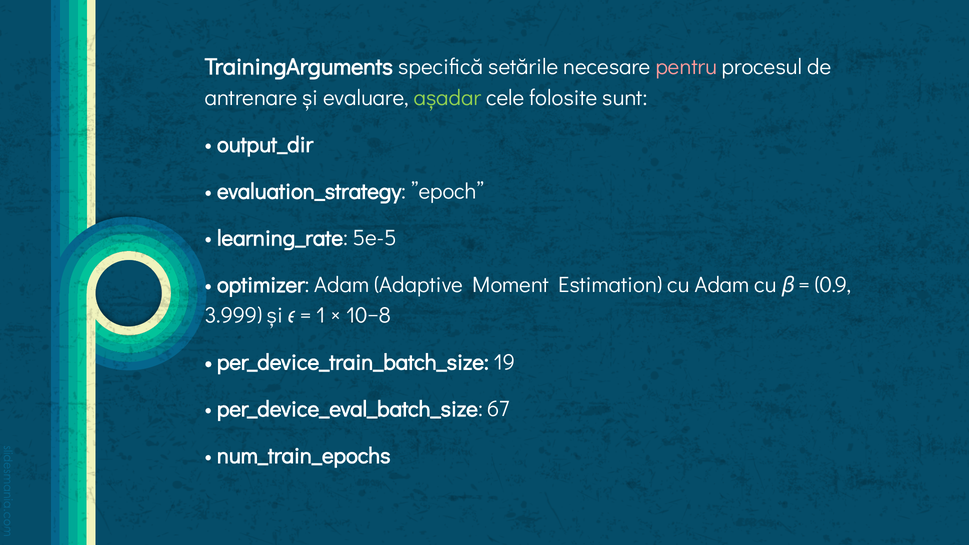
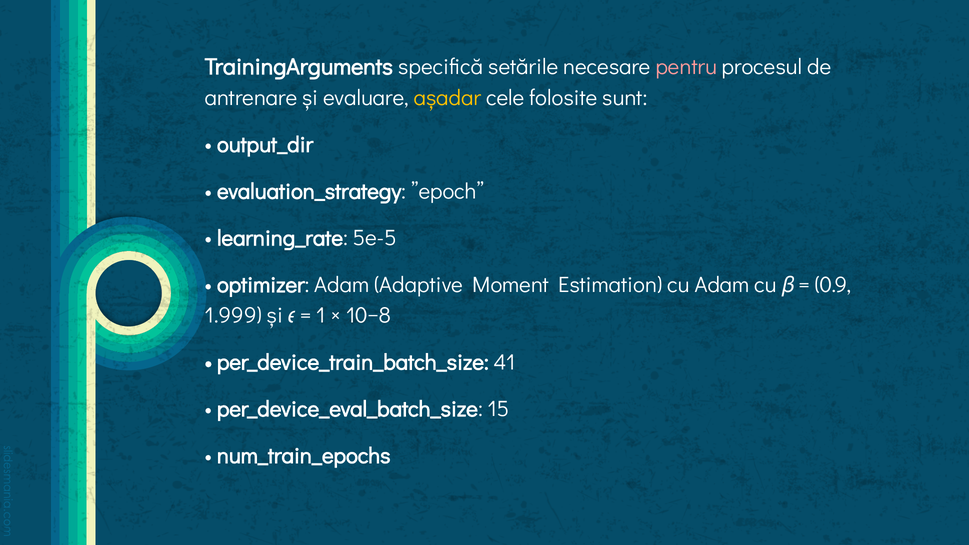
așadar colour: light green -> yellow (448, 98)
3.999: 3.999 -> 1.999 (233, 315)
19: 19 -> 41 (505, 362)
67: 67 -> 15 (499, 409)
